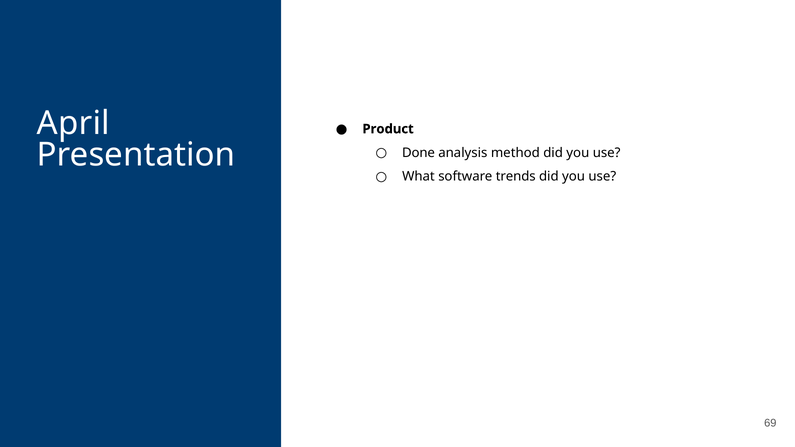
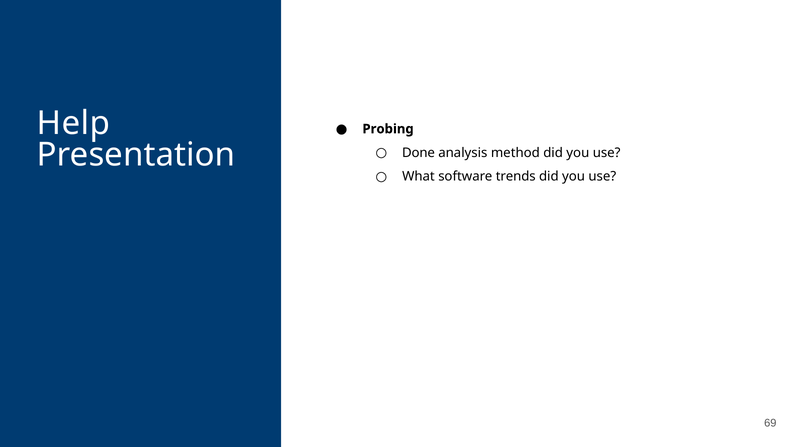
April: April -> Help (73, 123)
Product: Product -> Probing (388, 129)
